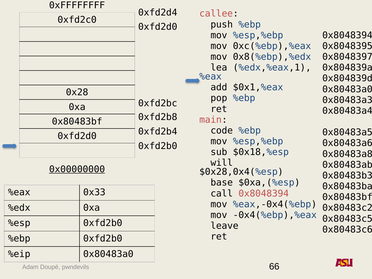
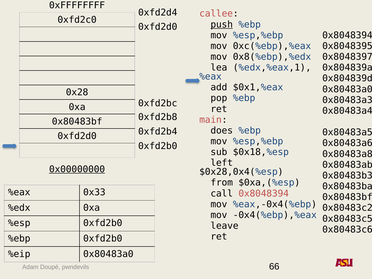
push underline: none -> present (222, 24)
code: code -> does (222, 131)
will: will -> left (222, 163)
base: base -> from (222, 183)
